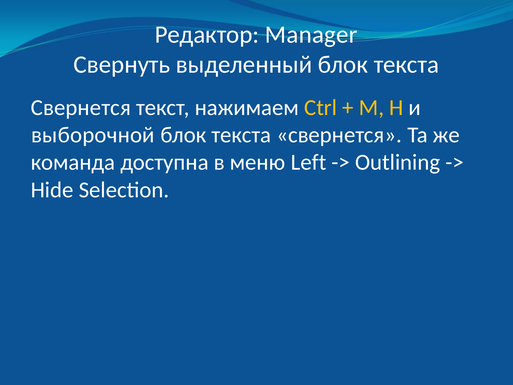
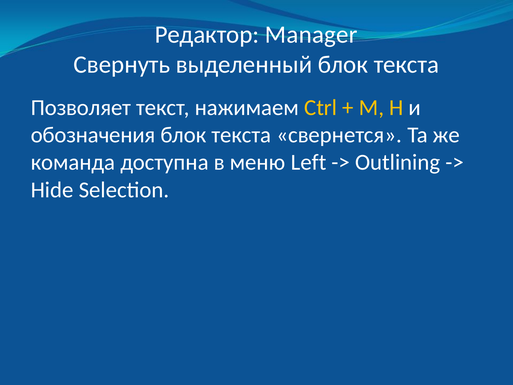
Свернется: Свернется -> Позволяет (81, 108)
выборочной: выборочной -> обозначения (93, 135)
